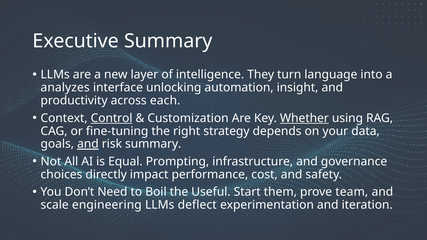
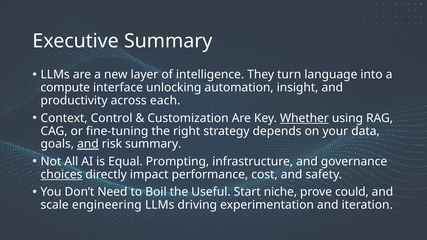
analyzes: analyzes -> compute (65, 88)
Control underline: present -> none (112, 118)
choices underline: none -> present (61, 175)
them: them -> niche (280, 192)
team: team -> could (352, 192)
deflect: deflect -> driving (197, 205)
